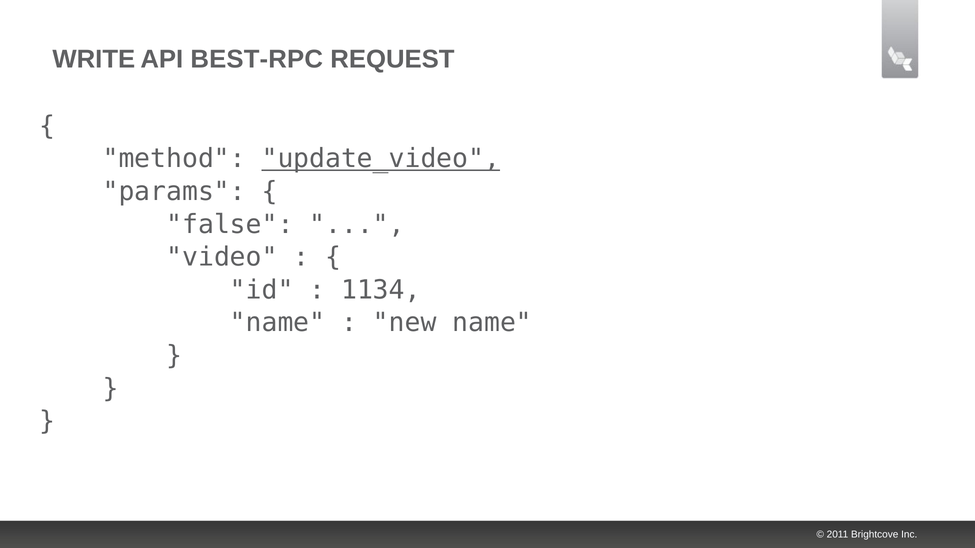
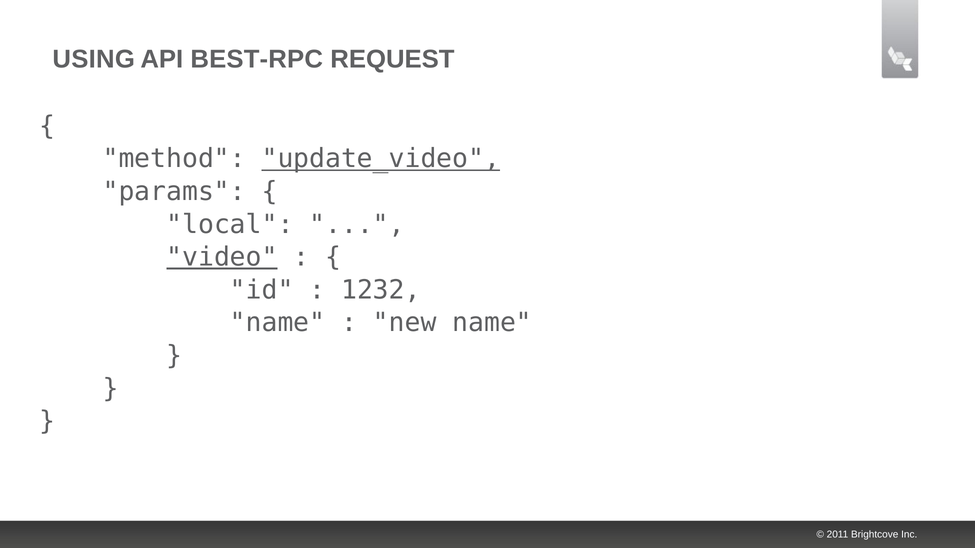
WRITE: WRITE -> USING (94, 59)
false: false -> local (230, 225)
video underline: none -> present (222, 257)
1134: 1134 -> 1232 (381, 290)
